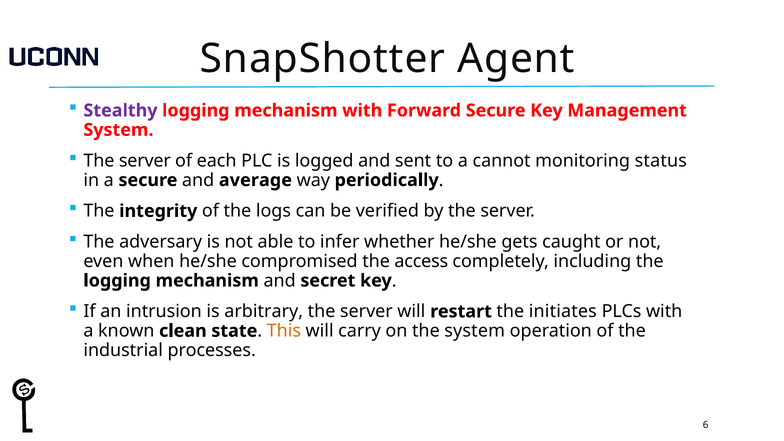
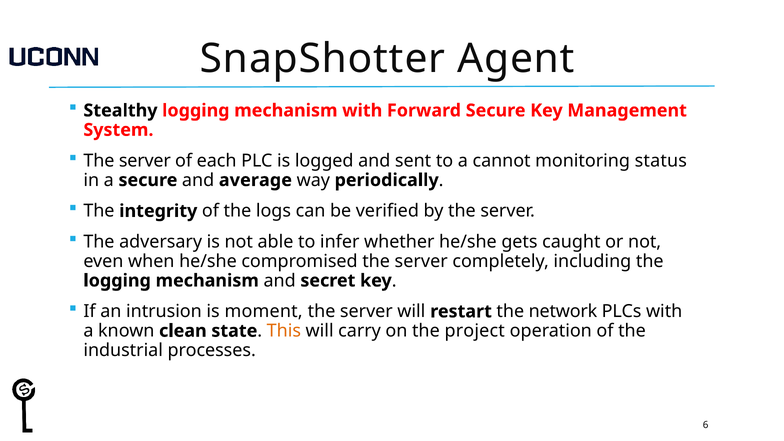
Stealthy colour: purple -> black (120, 111)
compromised the access: access -> server (421, 261)
arbitrary: arbitrary -> moment (264, 311)
initiates: initiates -> network (563, 311)
the system: system -> project (475, 331)
